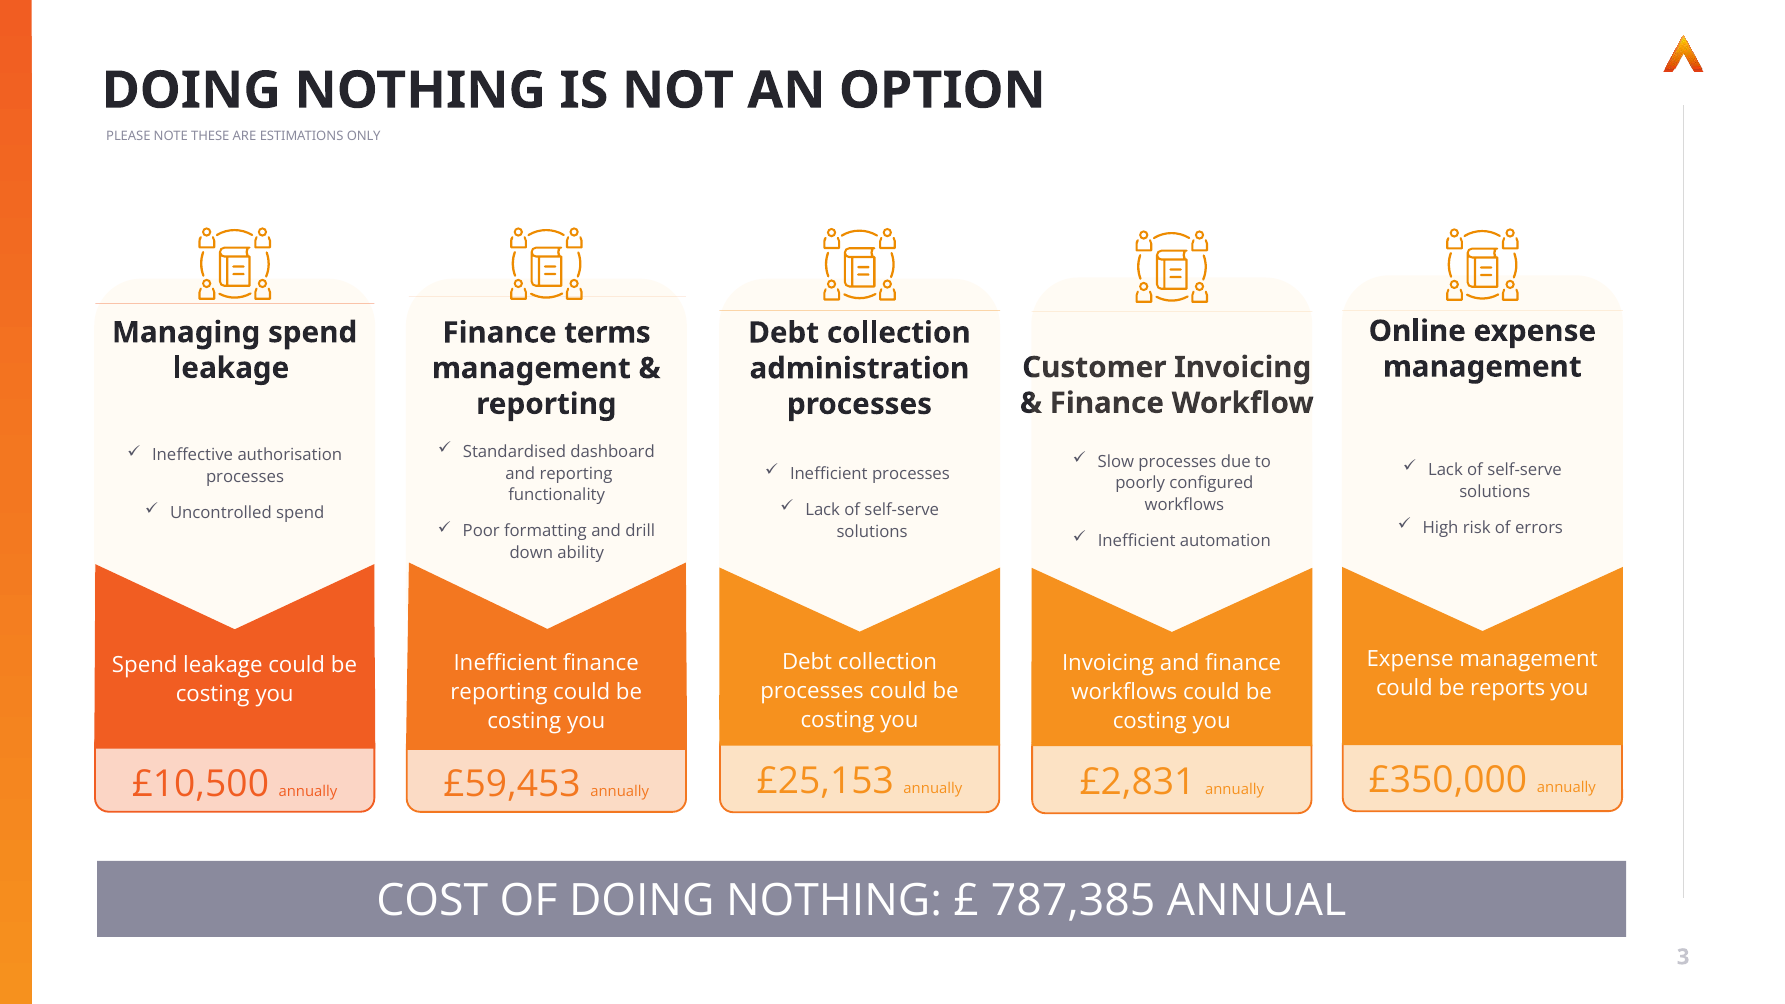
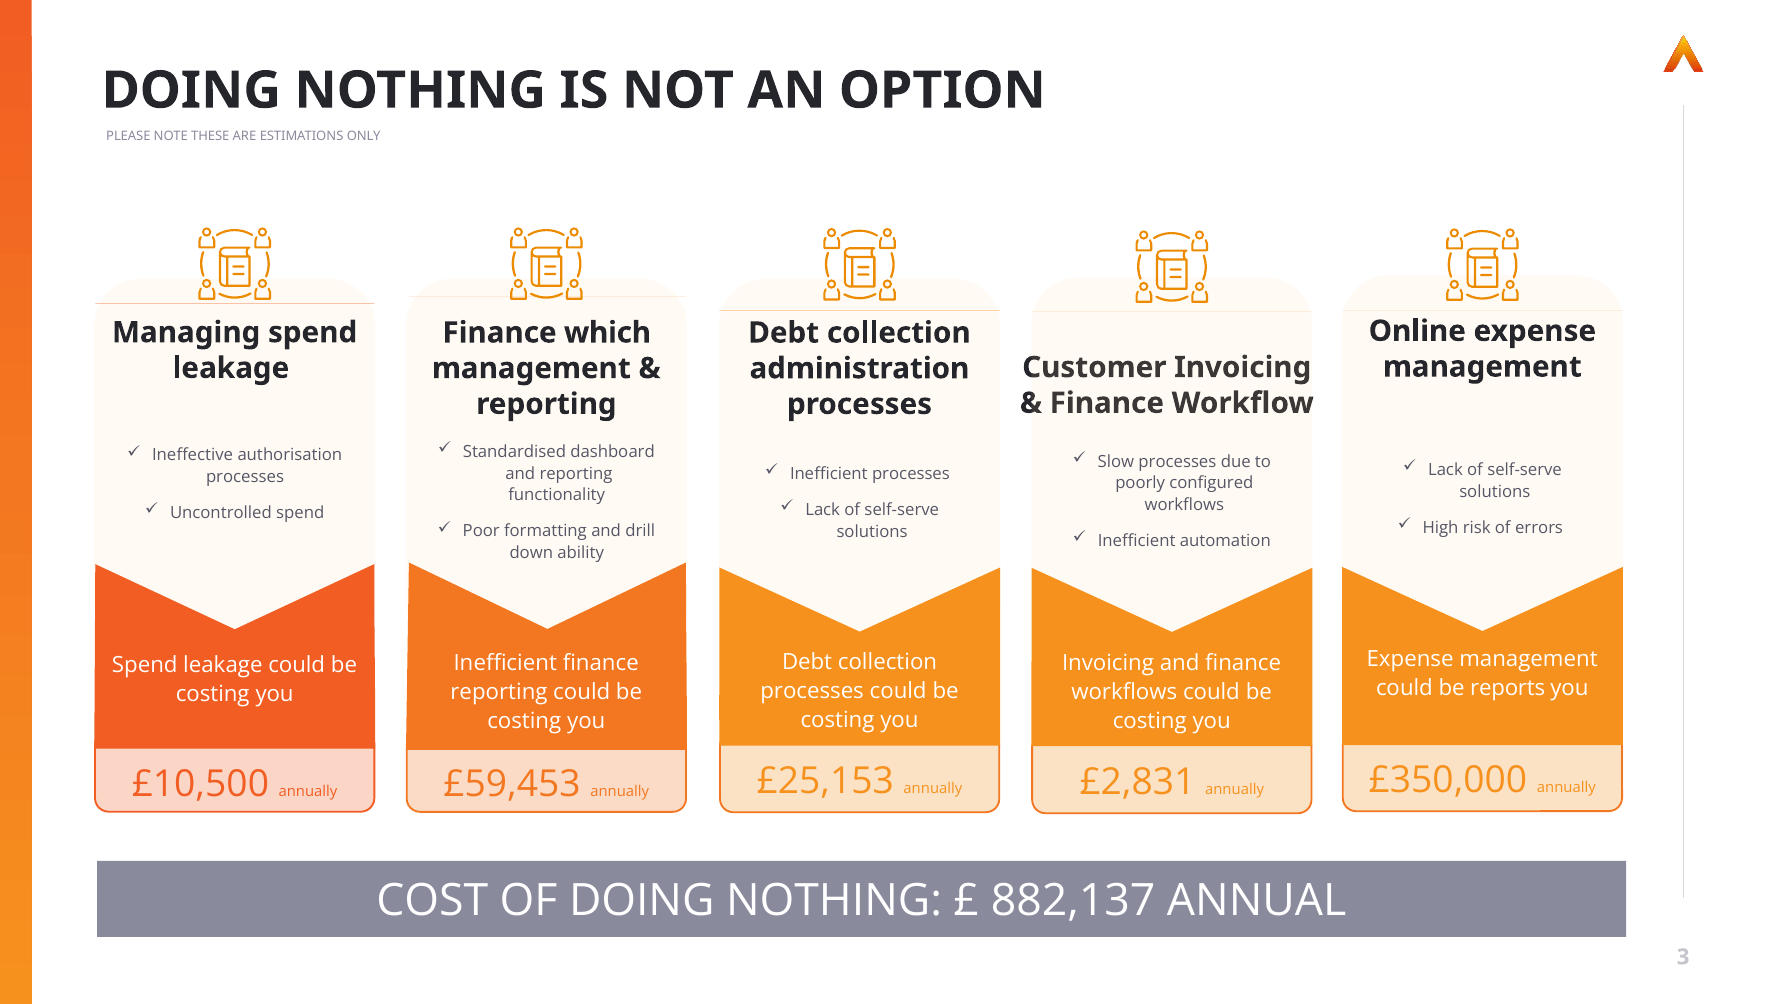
terms: terms -> which (607, 333)
787,385: 787,385 -> 882,137 (1073, 901)
